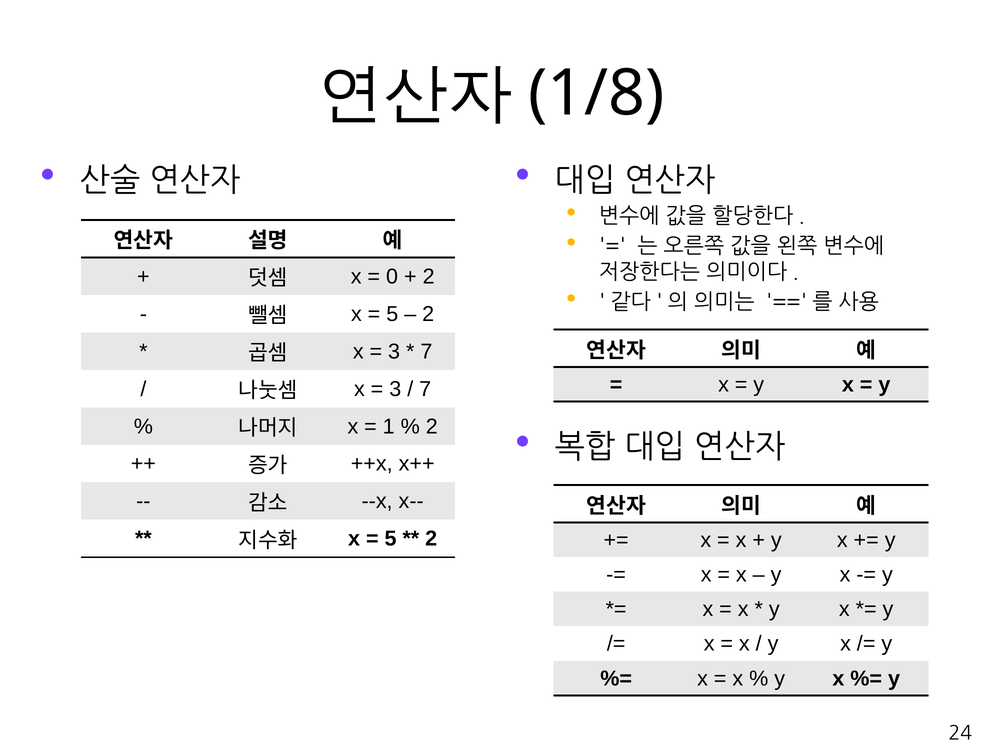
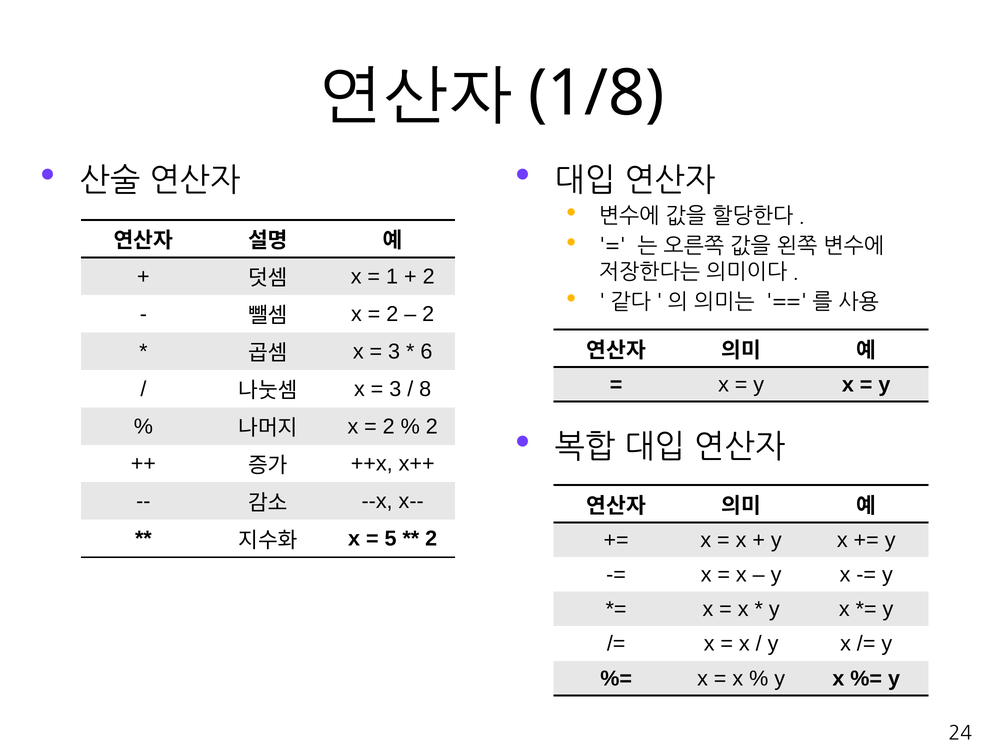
0: 0 -> 1 (392, 276)
5: 5 -> 2 (392, 314)
7: 7 -> 6 (426, 351)
7: 7 -> 8 (425, 389)
1: 1 -> 2 (389, 426)
